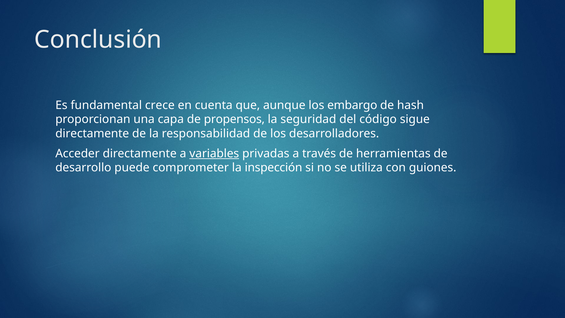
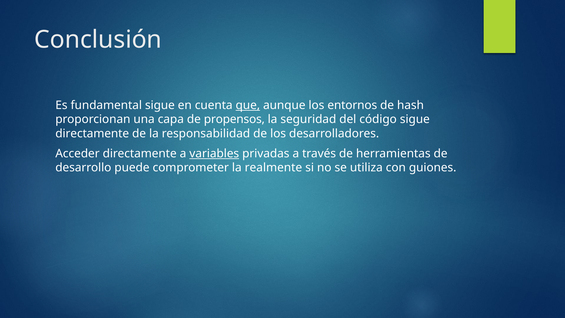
fundamental crece: crece -> sigue (160, 105)
que underline: none -> present (248, 105)
embargo: embargo -> entornos (352, 105)
inspección: inspección -> realmente (273, 168)
